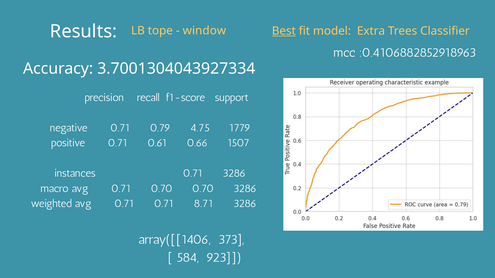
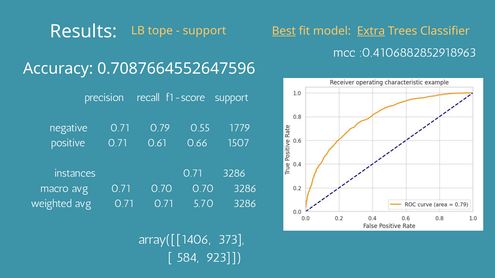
Extra underline: none -> present (371, 31)
window: window -> support (204, 31)
3.7001304043927334: 3.7001304043927334 -> 0.7087664552647596 (176, 69)
4.75: 4.75 -> 0.55 (200, 128)
8.71: 8.71 -> 5.70 (204, 204)
